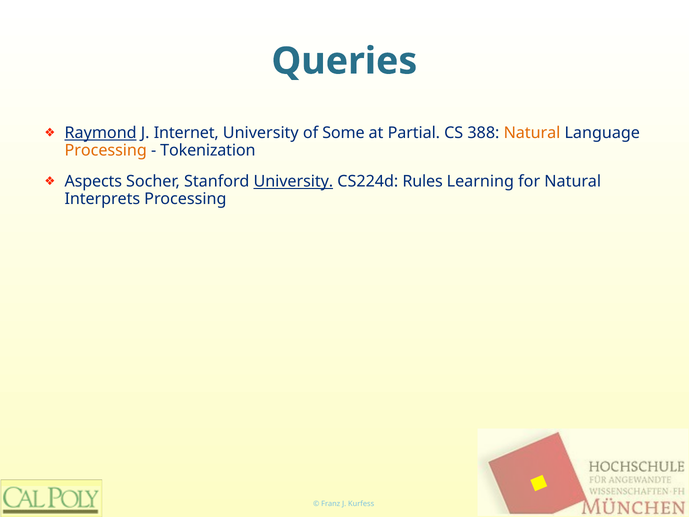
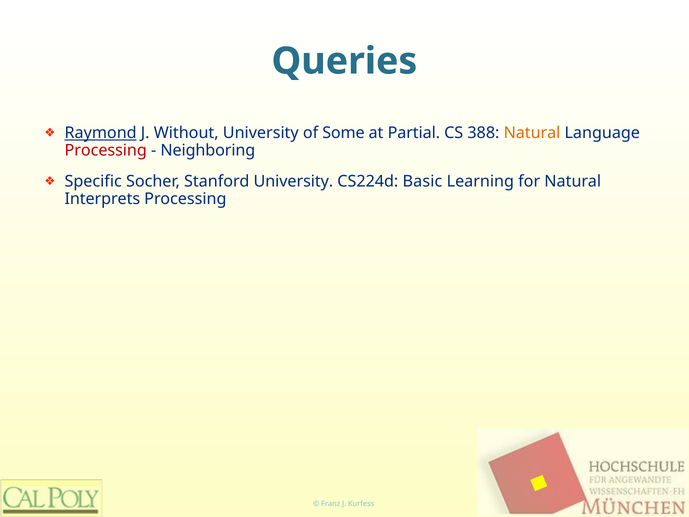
Internet: Internet -> Without (186, 133)
Processing colour: orange -> red (106, 150)
Tokenization: Tokenization -> Neighboring (208, 150)
Aspects: Aspects -> Specific (93, 181)
University underline: present -> none (293, 181)
Rules: Rules -> Basic (422, 181)
